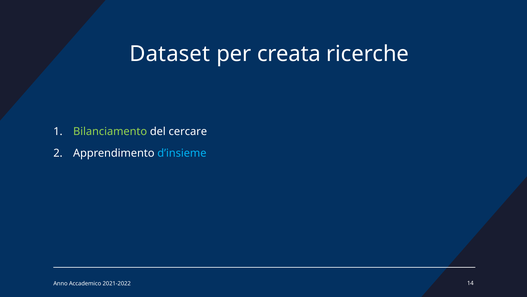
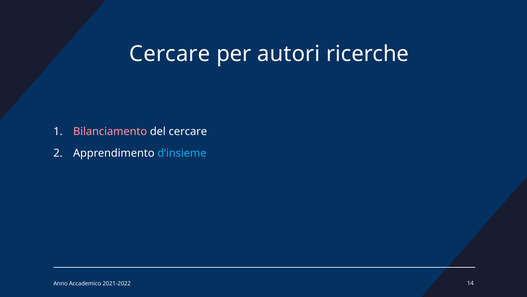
Dataset: Dataset -> Cercare (170, 54)
creata: creata -> autori (289, 54)
Bilanciamento colour: light green -> pink (110, 131)
